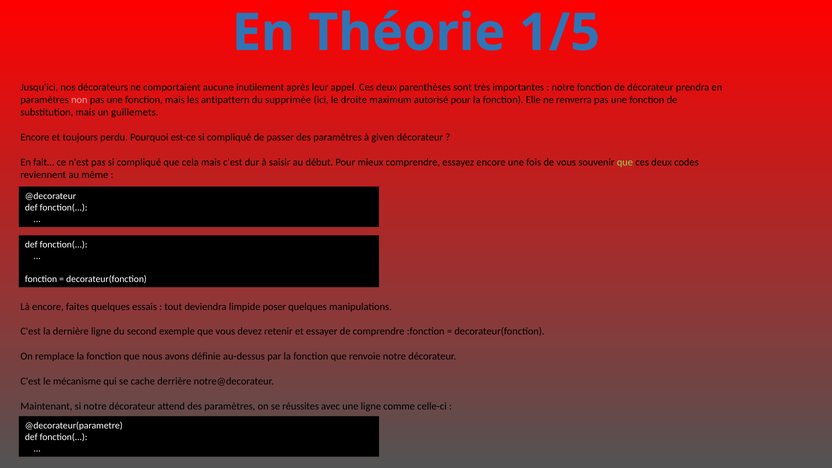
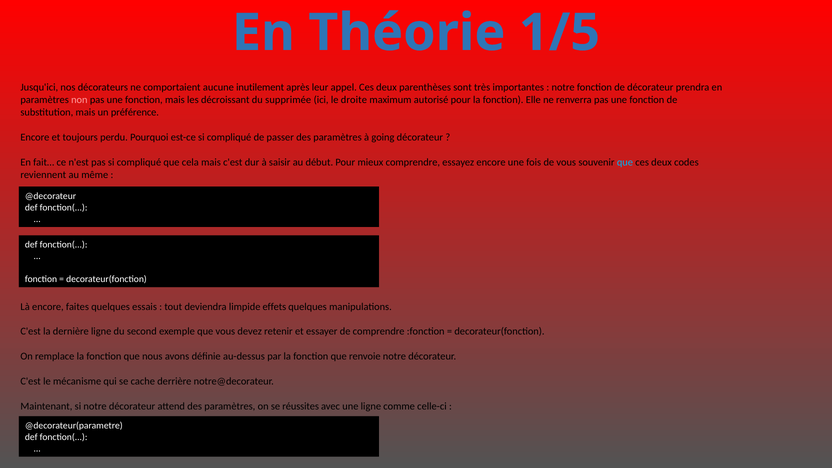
antipattern: antipattern -> décroissant (225, 100)
guillemets: guillemets -> préférence (135, 113)
given: given -> going (383, 137)
que colour: light green -> light blue (625, 162)
poser: poser -> effets (274, 307)
